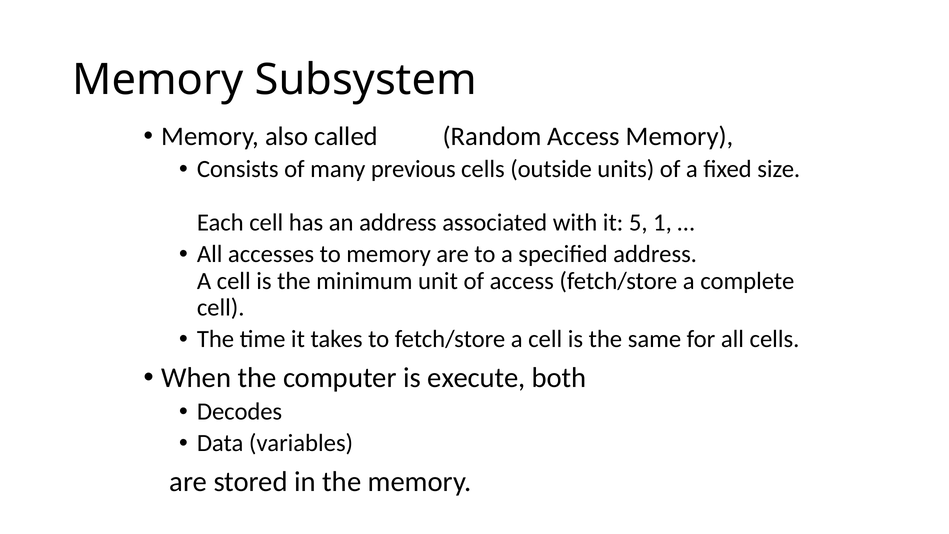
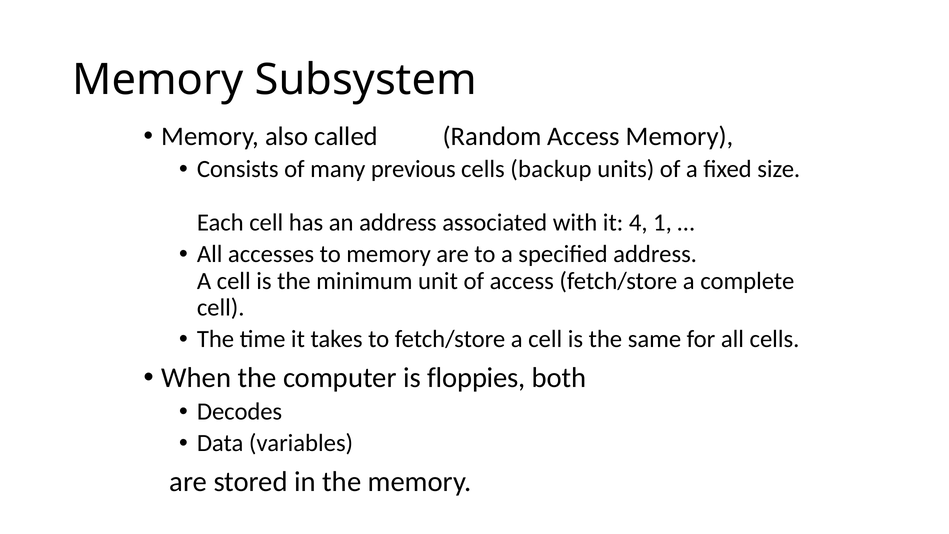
outside: outside -> backup (551, 169)
5: 5 -> 4 (638, 223)
execute: execute -> floppies (476, 378)
